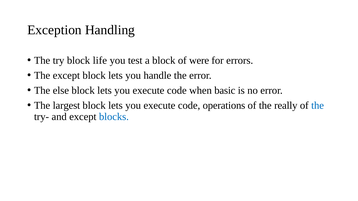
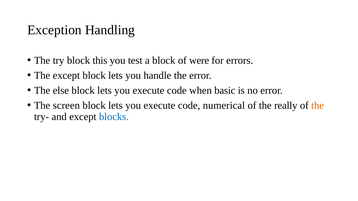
life: life -> this (100, 61)
largest: largest -> screen (66, 106)
operations: operations -> numerical (224, 106)
the colour: blue -> orange (318, 106)
